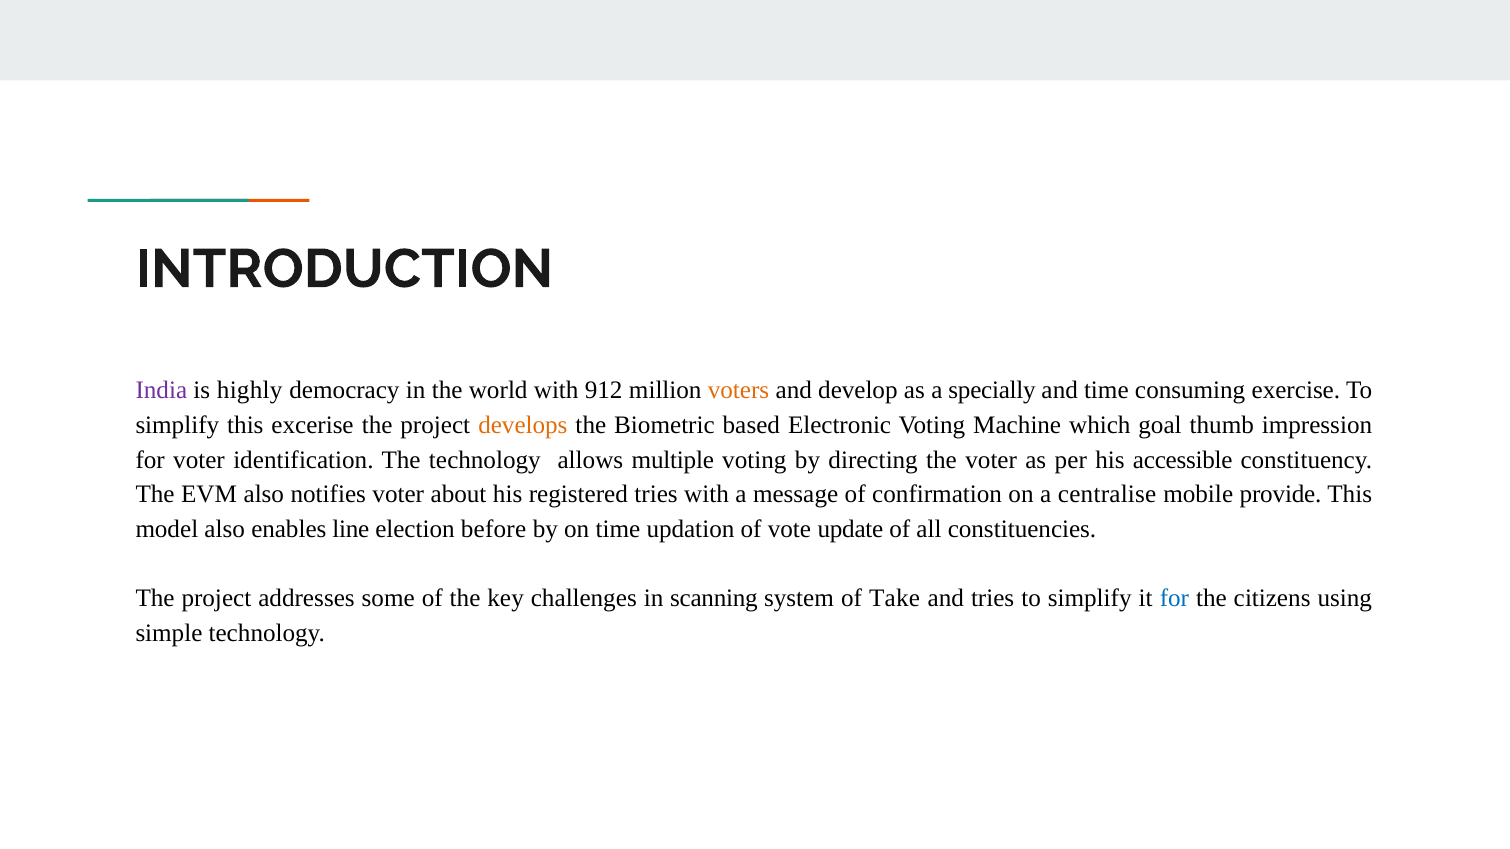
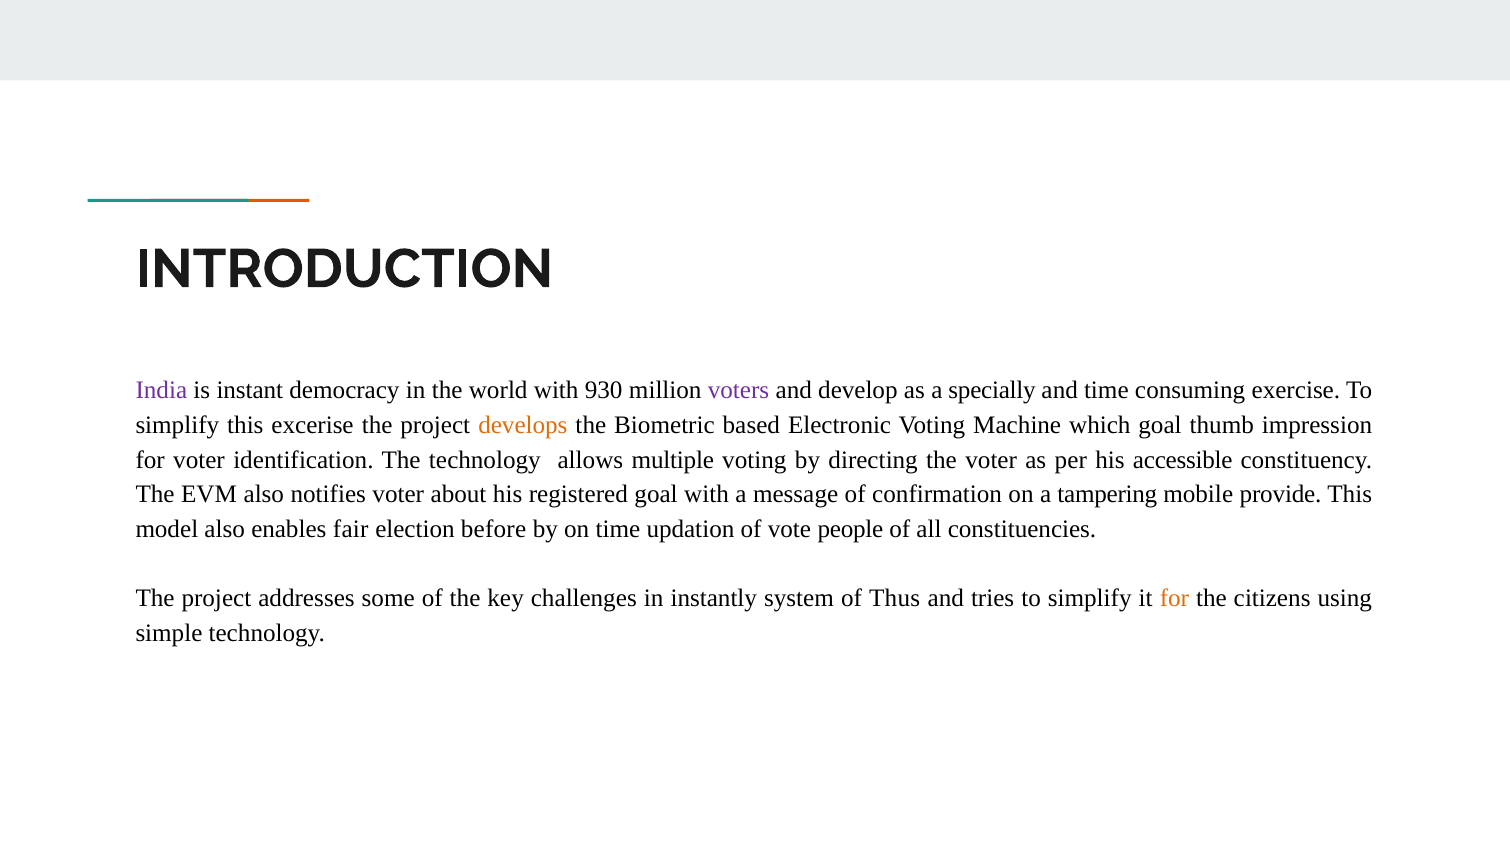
highly: highly -> instant (250, 391)
912: 912 -> 930 (604, 391)
voters colour: orange -> purple (739, 391)
registered tries: tries -> goal (656, 495)
centralise: centralise -> tampering (1107, 495)
line: line -> fair (351, 530)
update: update -> people (850, 530)
scanning: scanning -> instantly (714, 599)
Take: Take -> Thus (895, 599)
for colour: blue -> orange (1174, 599)
